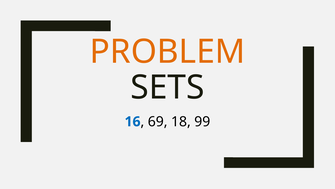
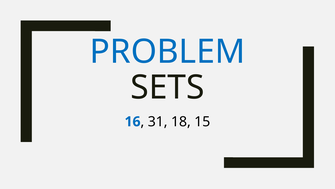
PROBLEM colour: orange -> blue (167, 52)
69: 69 -> 31 (158, 121)
99: 99 -> 15 (202, 121)
